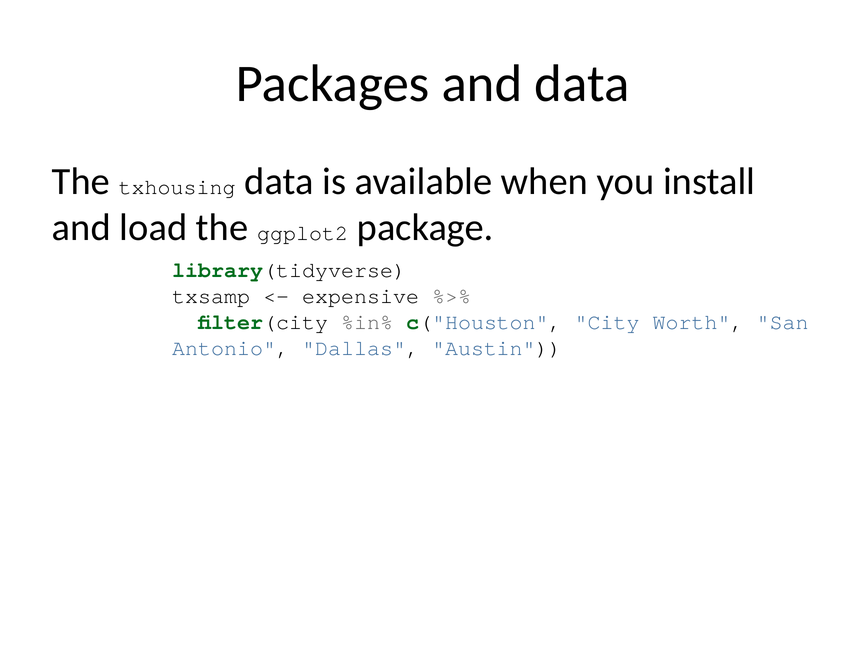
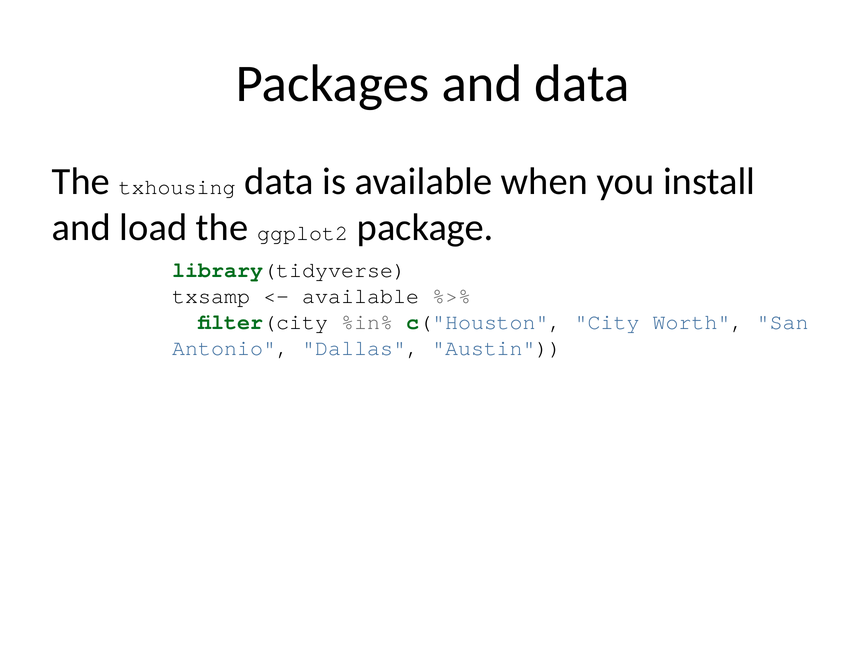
expensive: expensive -> available (361, 296)
